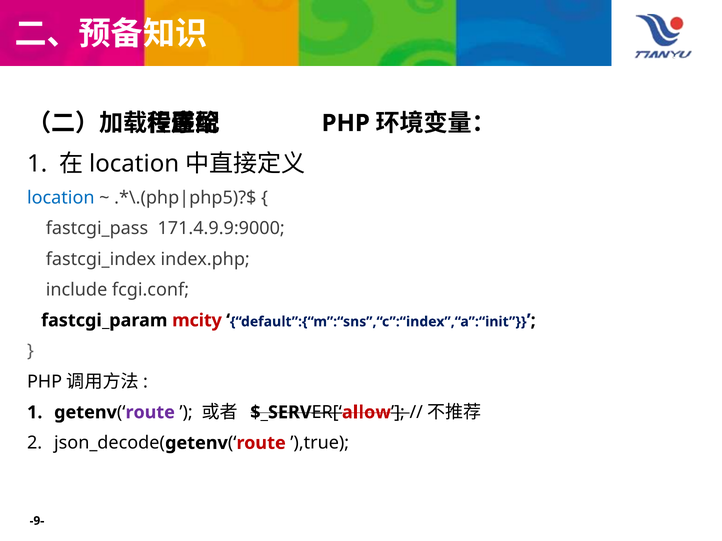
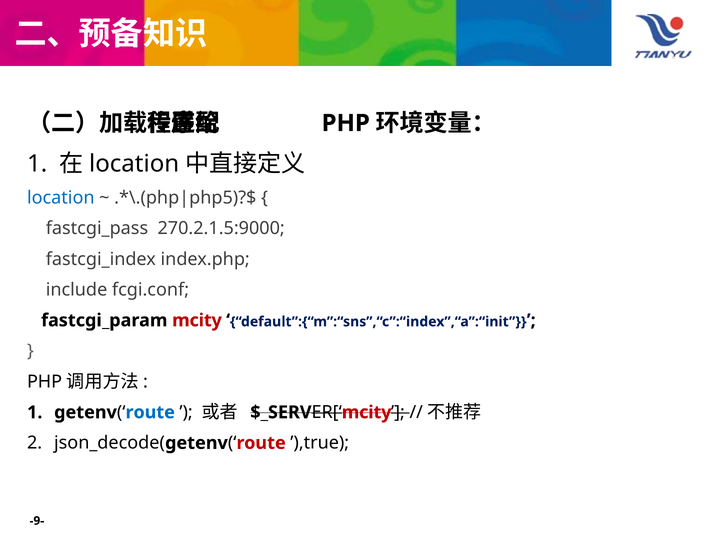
171.4.9.9:9000: 171.4.9.9:9000 -> 270.2.1.5:9000 (221, 229)
route colour: purple -> blue (150, 413)
allow: allow -> mcity (367, 413)
